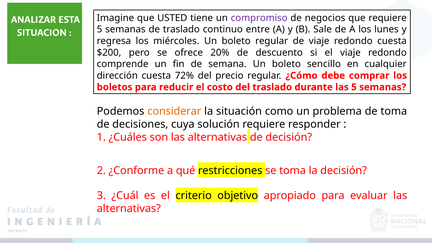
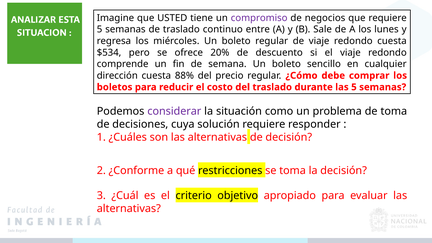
$200: $200 -> $534 (109, 53)
72%: 72% -> 88% (184, 76)
considerar colour: orange -> purple (174, 111)
